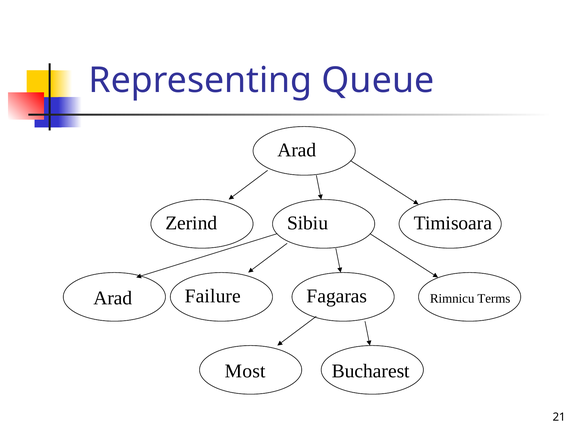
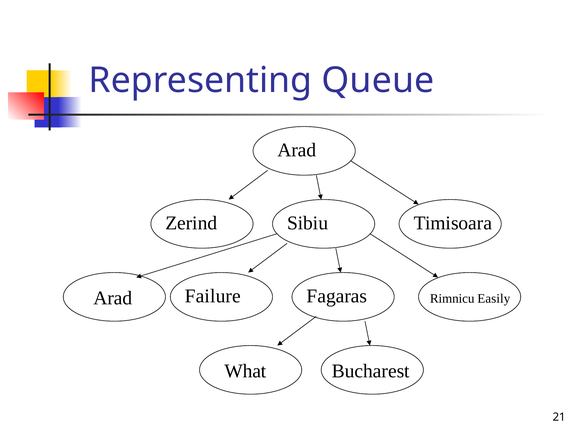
Terms: Terms -> Easily (494, 299)
Most: Most -> What (245, 371)
